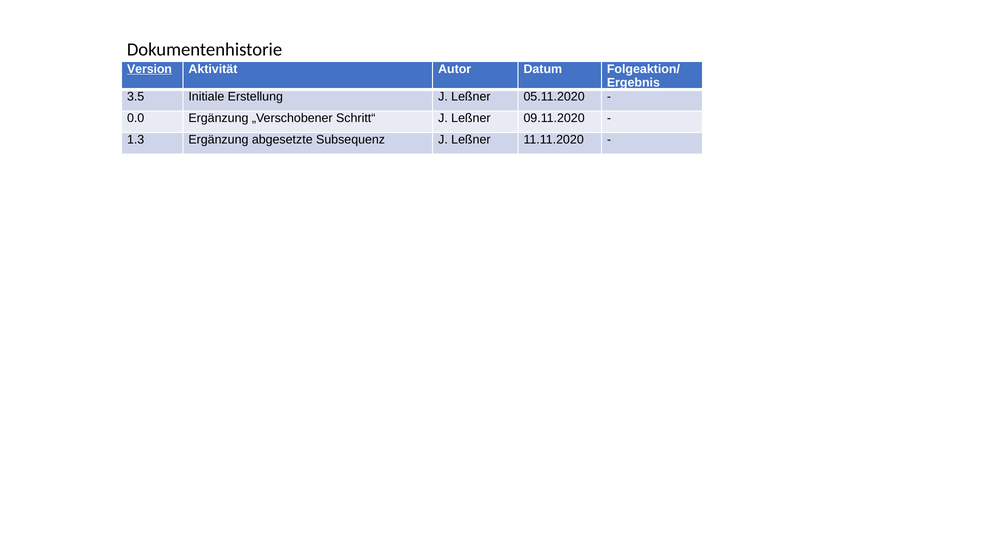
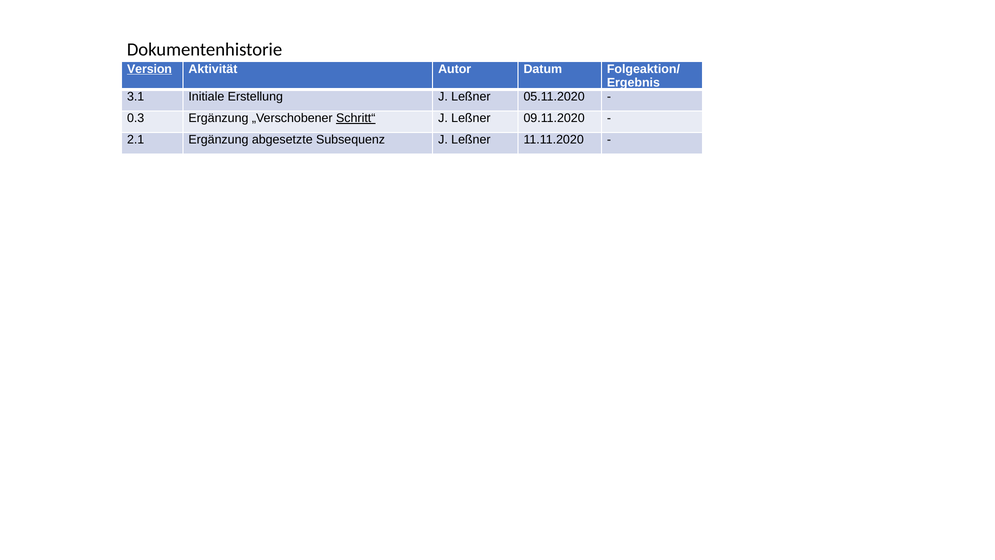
3.5: 3.5 -> 3.1 (136, 97)
0.0: 0.0 -> 0.3 (136, 118)
Schritt“ underline: none -> present (356, 118)
1.3: 1.3 -> 2.1 (136, 140)
